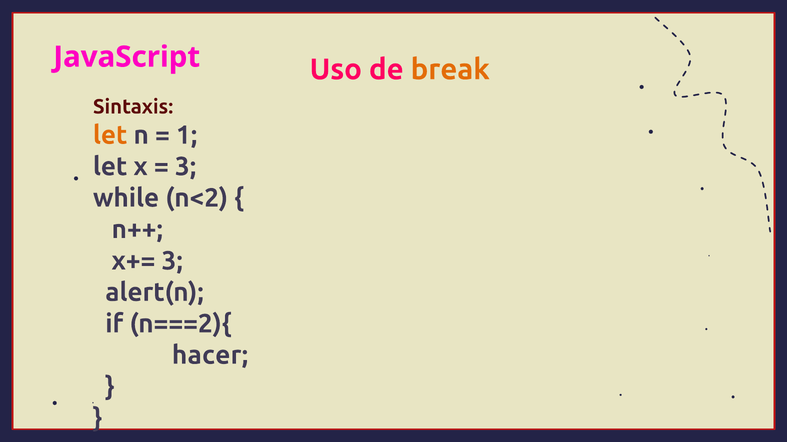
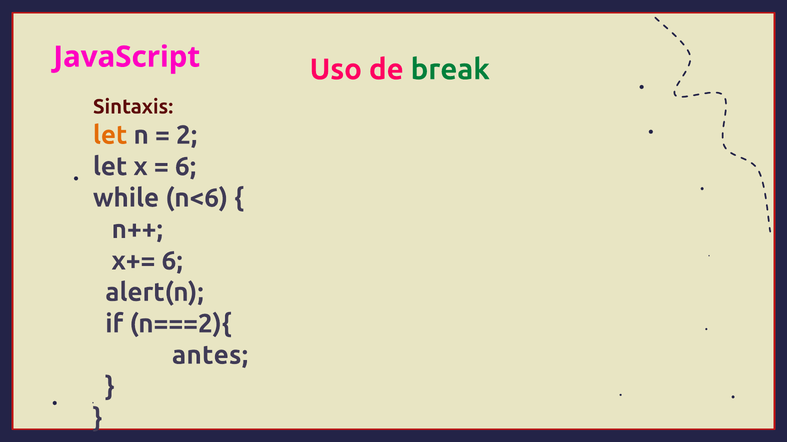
break colour: orange -> green (450, 70)
1: 1 -> 2 (187, 135)
3: 3 -> 6 (186, 167)
n<2: n<2 -> n<6 (197, 198)
x+= 3: 3 -> 6 (172, 261)
hacer: hacer -> antes (210, 356)
